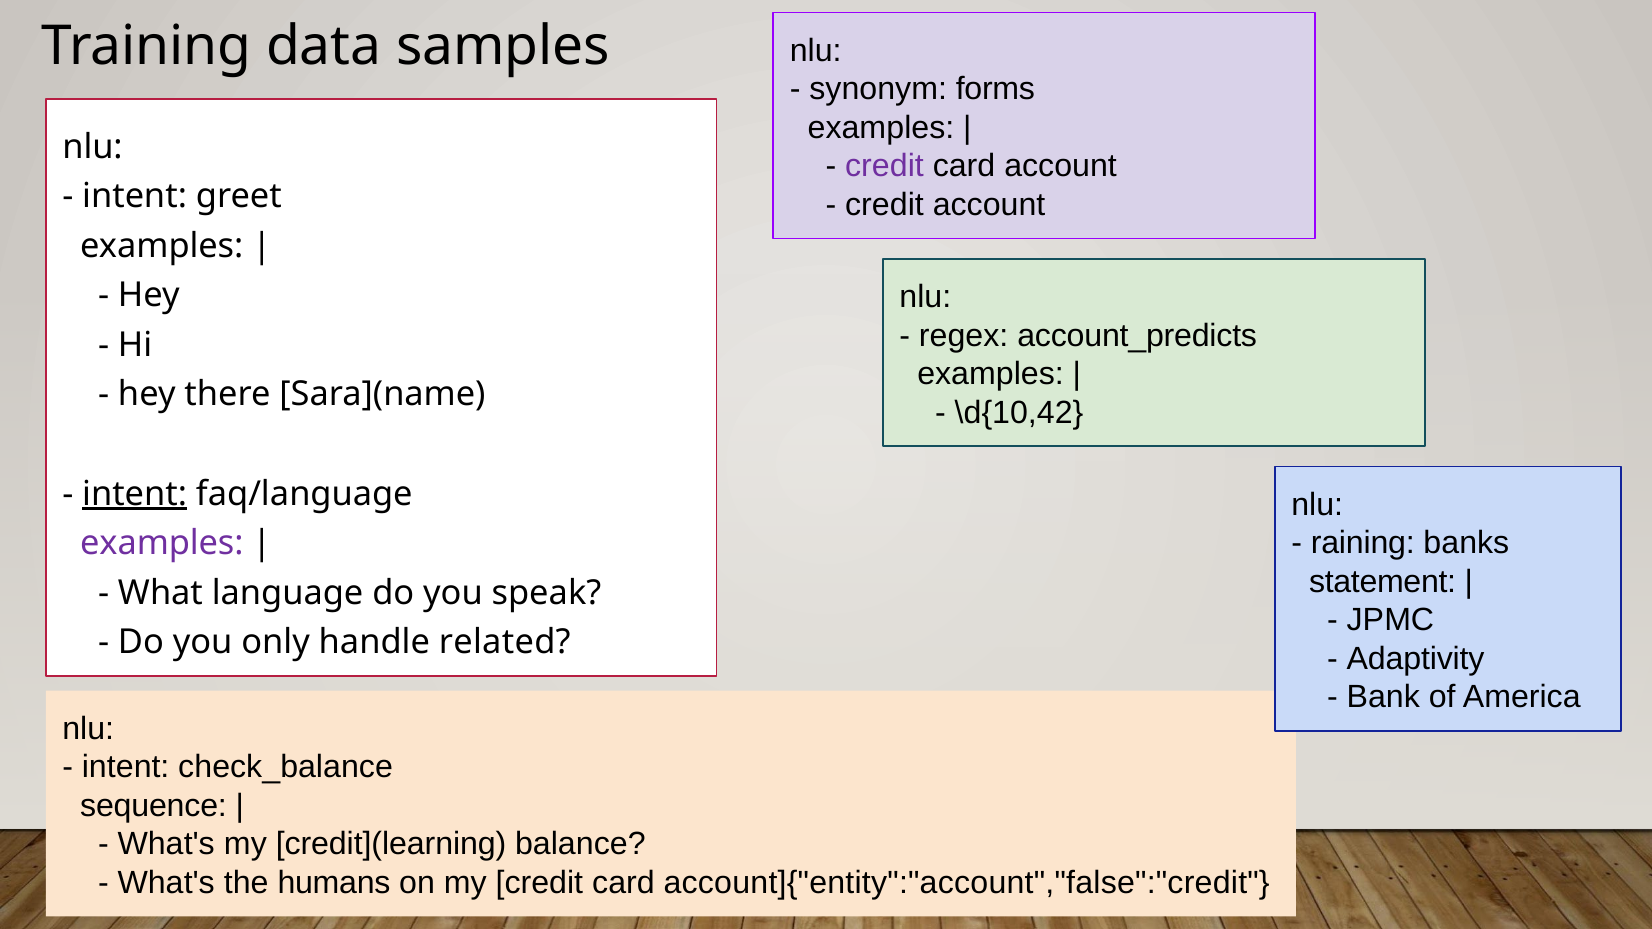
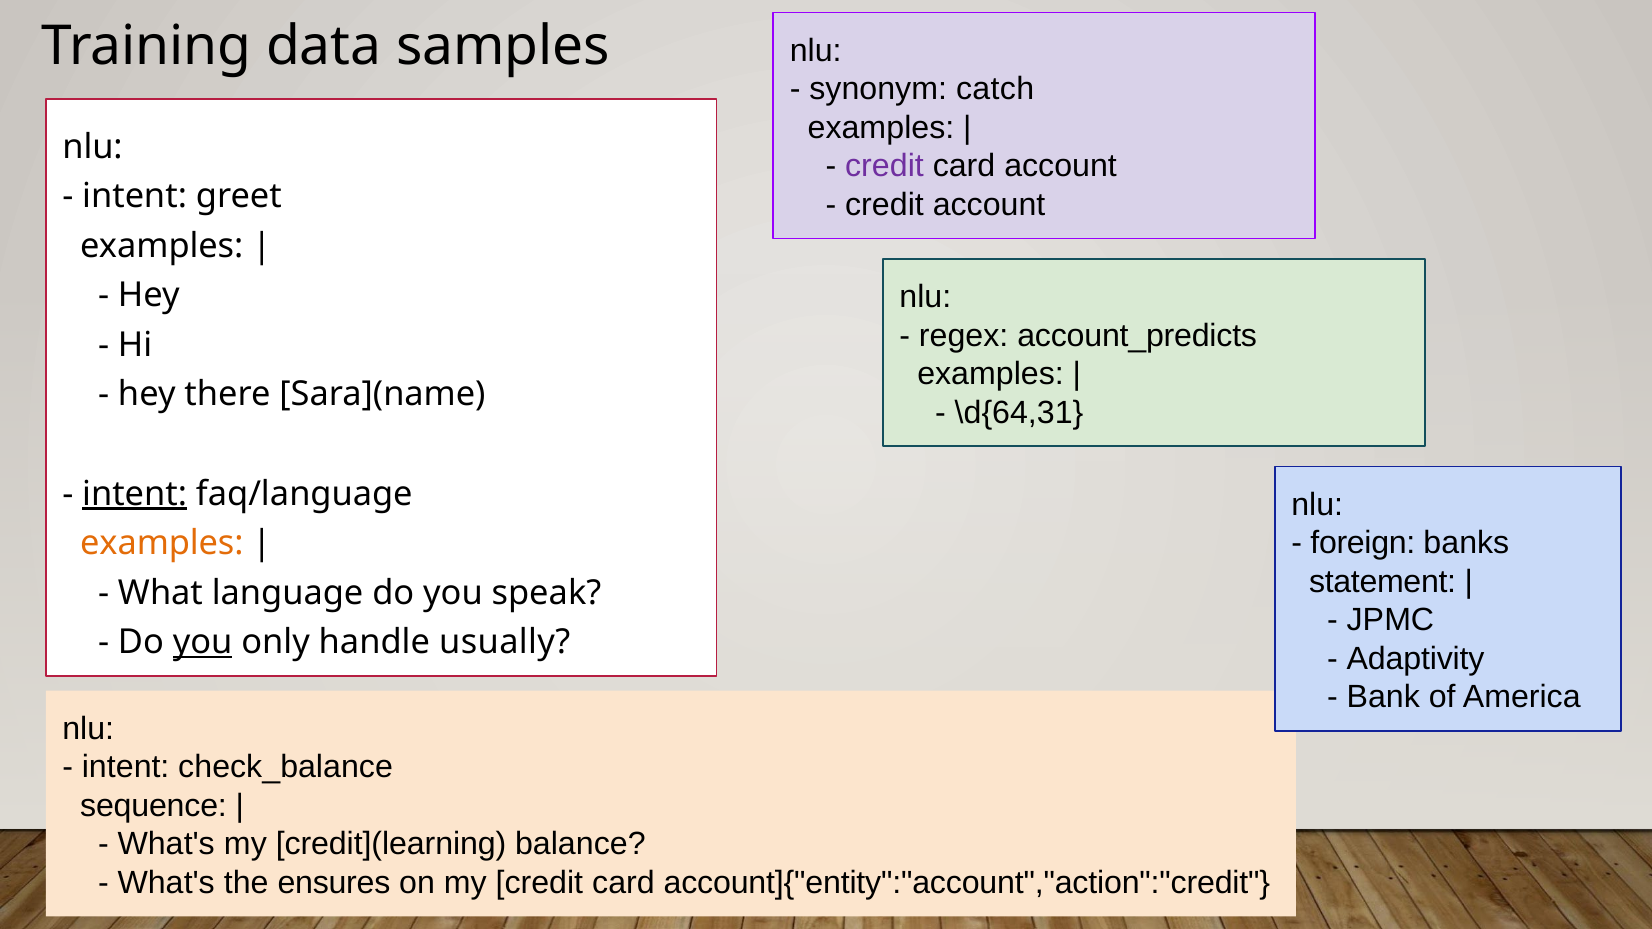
forms: forms -> catch (995, 89)
\d{10,42: \d{10,42 -> \d{64,31 (1019, 413)
raining: raining -> foreign (1363, 543)
examples colour: purple -> orange (162, 543)
you underline: none -> present (203, 643)
related: related -> usually (505, 643)
humans: humans -> ensures (334, 883)
account]{"entity":"account","false":"credit: account]{"entity":"account","false":"credit -> account]{"entity":"account","action":"credit (967, 883)
